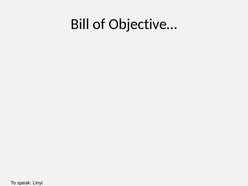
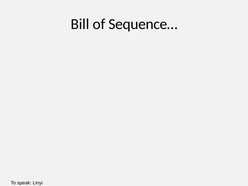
Objective…: Objective… -> Sequence… (143, 24)
